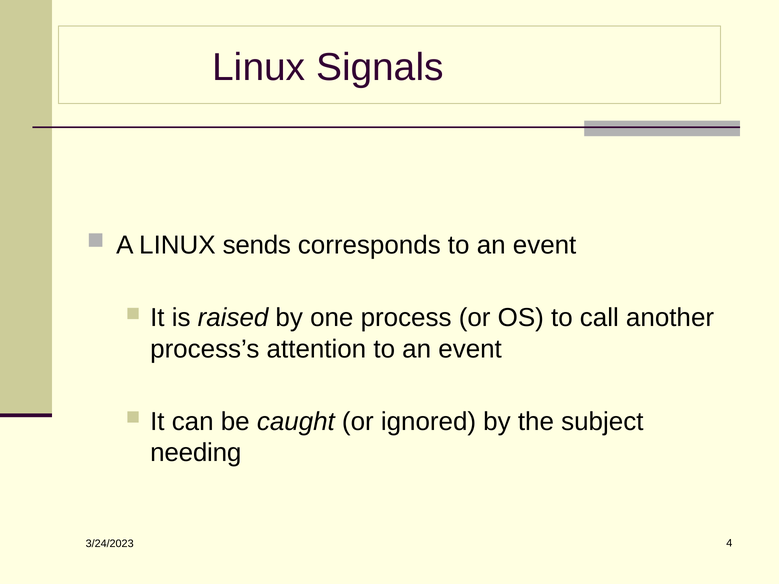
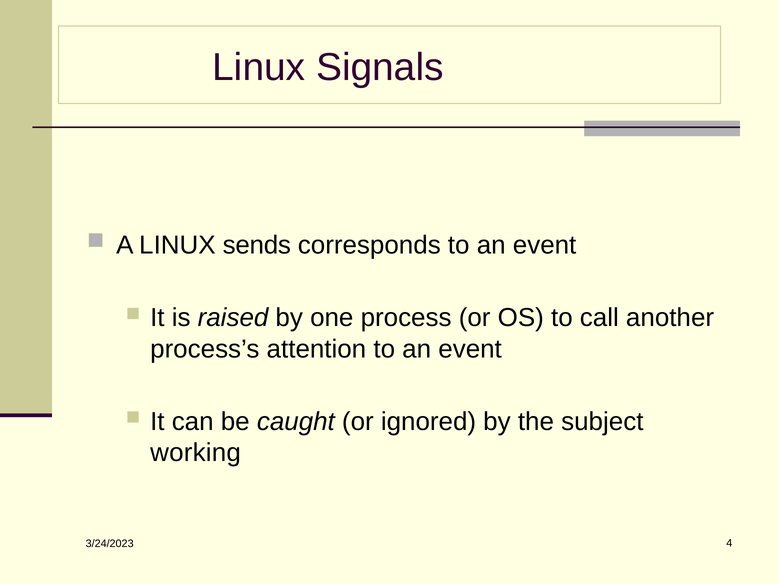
needing: needing -> working (196, 453)
